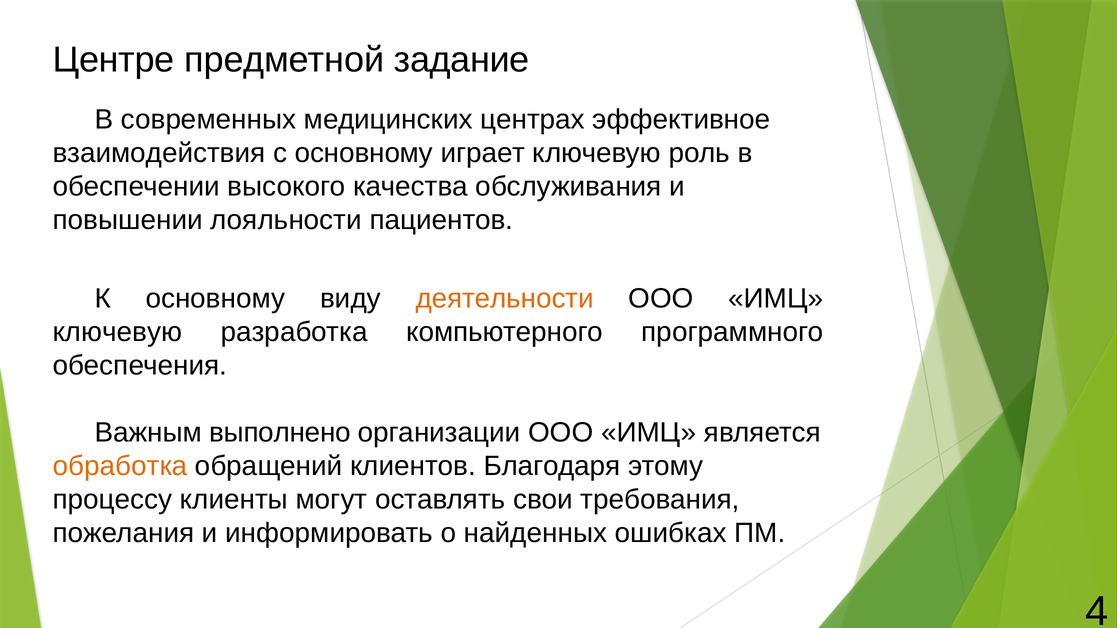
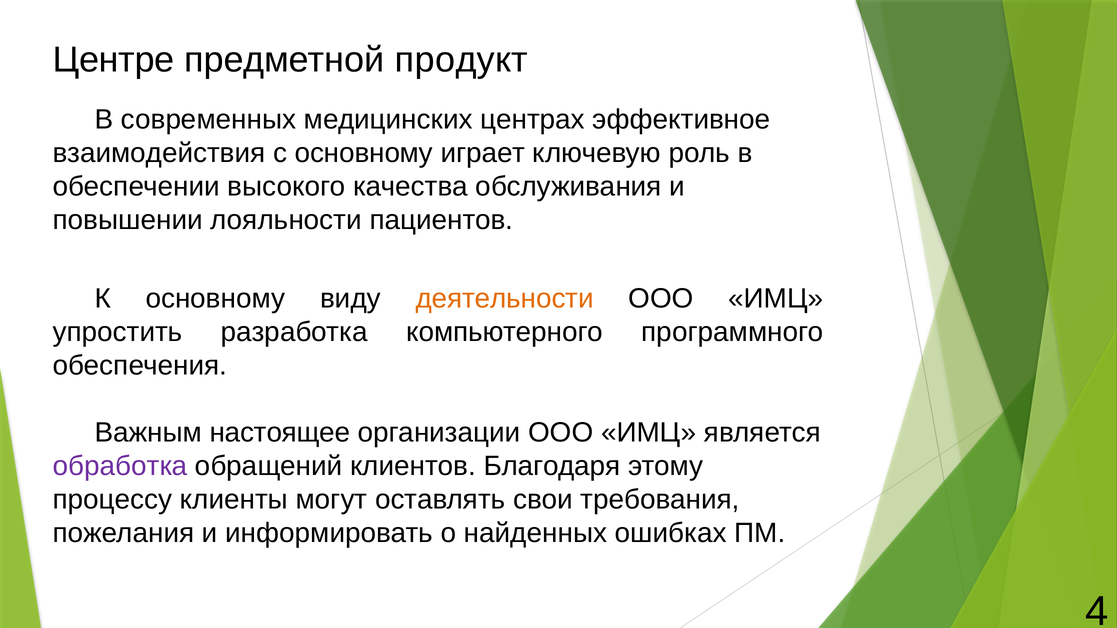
задание: задание -> продукт (461, 60)
ключевую: ключевую -> упростить (118, 332)
выполнено: выполнено -> настоящее (280, 433)
обработка colour: orange -> purple (120, 466)
